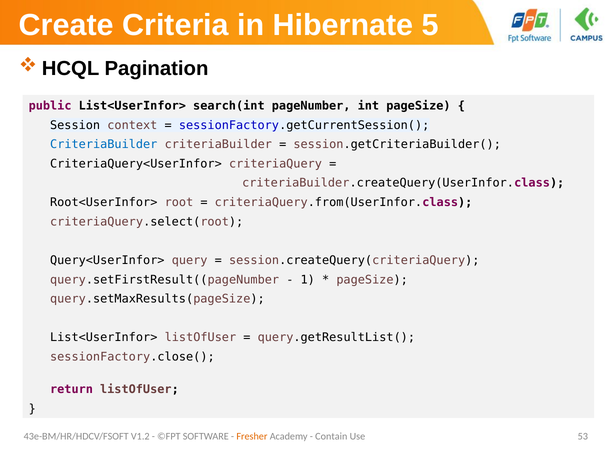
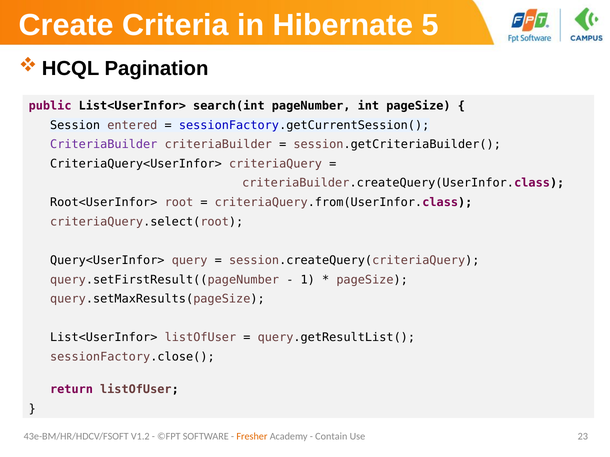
context: context -> entered (132, 125)
CriteriaBuilder colour: blue -> purple (104, 145)
53: 53 -> 23 (583, 437)
